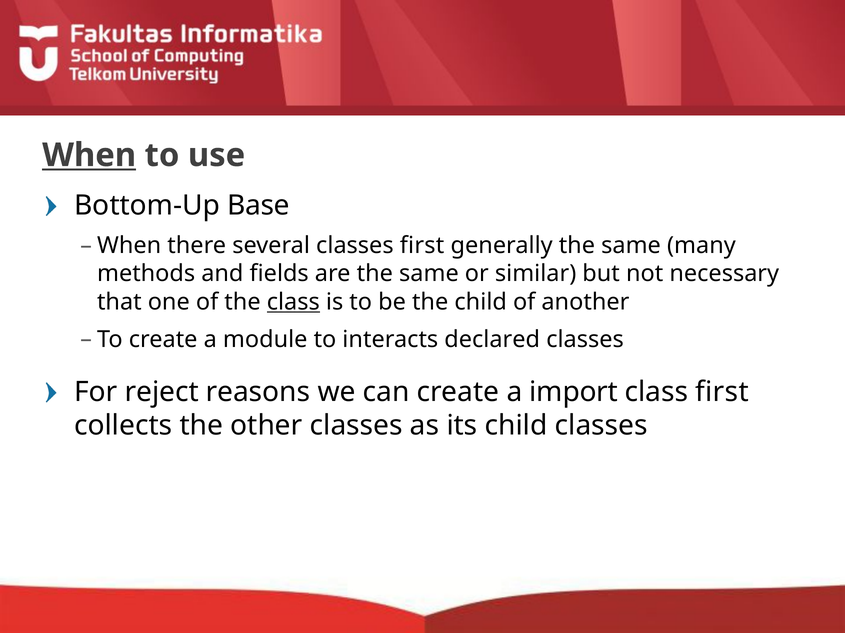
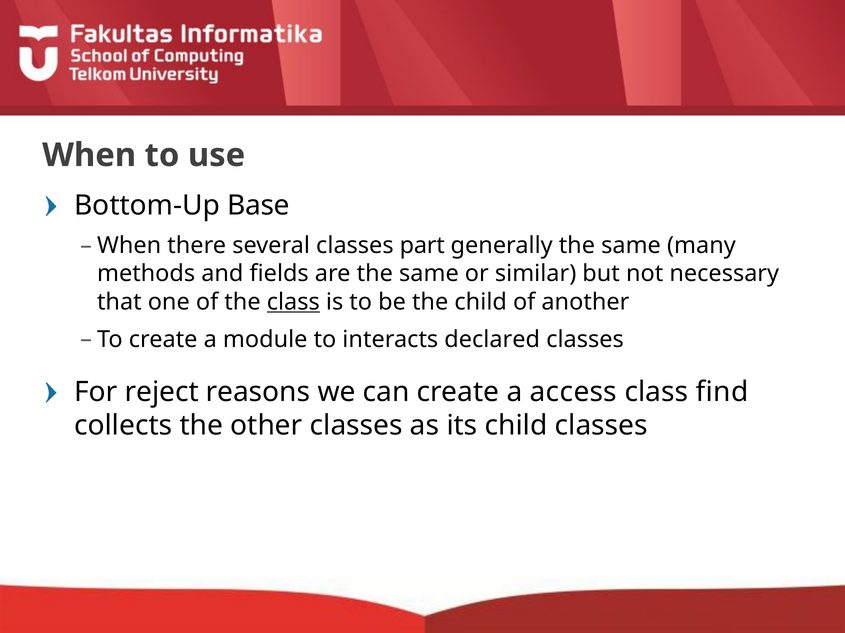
When underline: present -> none (89, 155)
classes first: first -> part (422, 246)
import: import -> access (573, 392)
class first: first -> find (722, 392)
